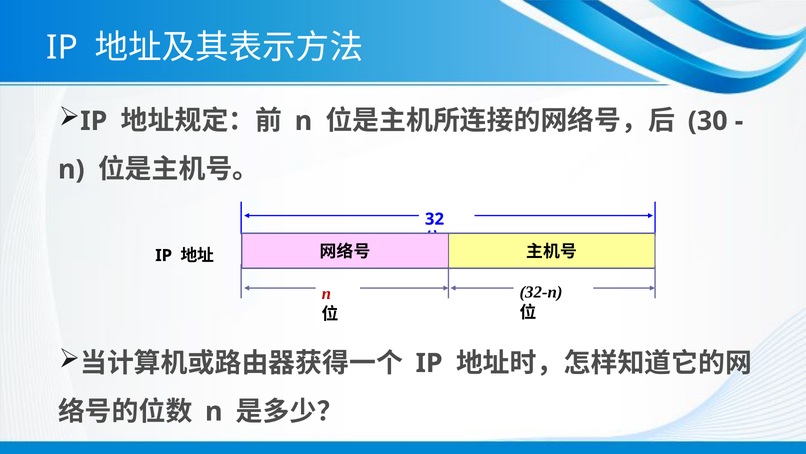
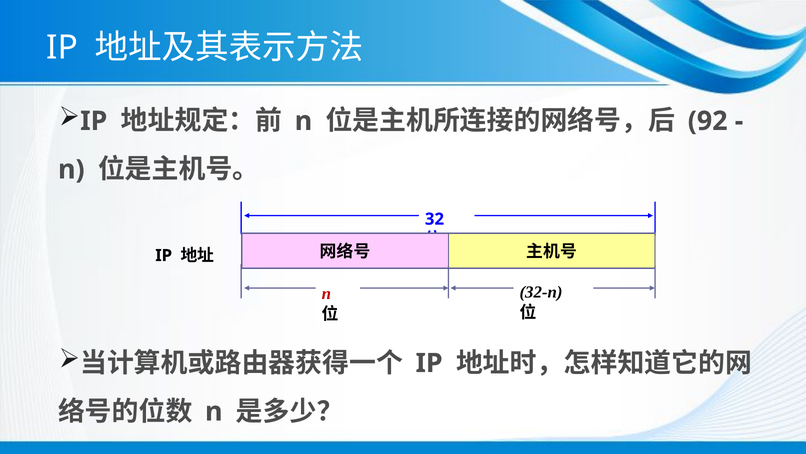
30: 30 -> 92 (708, 121)
